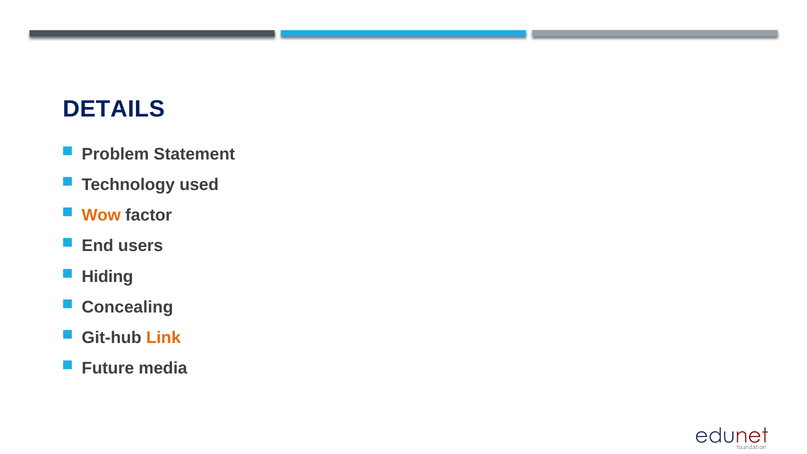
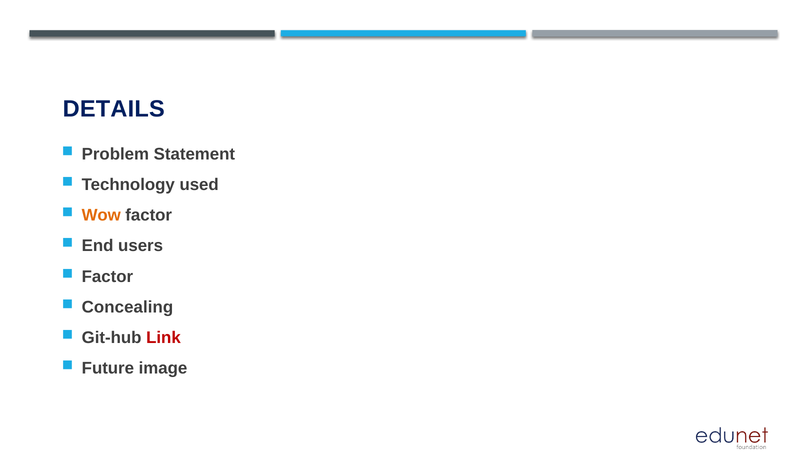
Hiding: Hiding -> Factor (107, 276)
Link colour: orange -> red (163, 338)
media: media -> image (163, 368)
